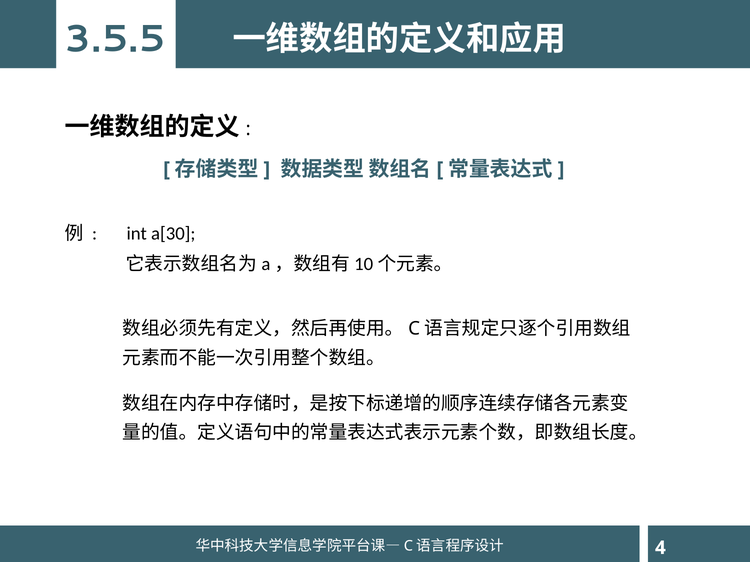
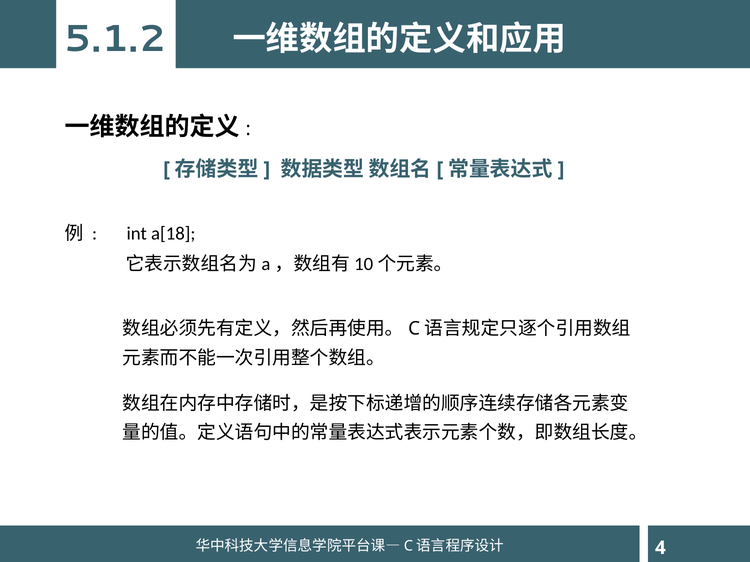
3.5.5: 3.5.5 -> 5.1.2 (115, 39)
a[30: a[30 -> a[18 (173, 234)
